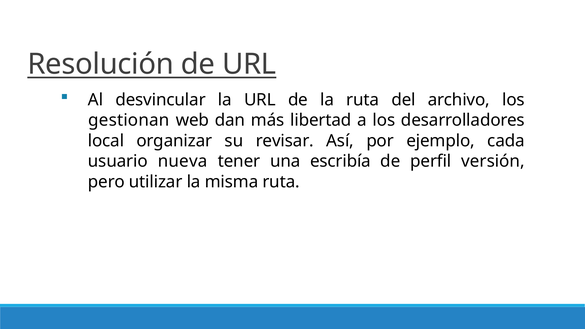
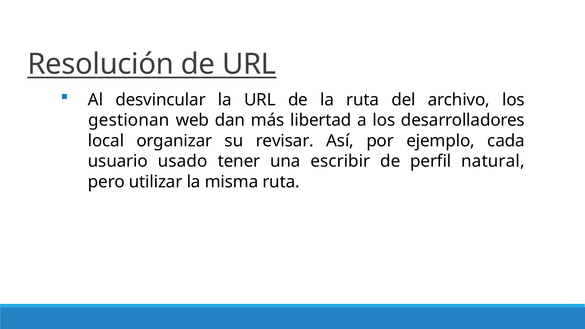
nueva: nueva -> usado (183, 161)
escribía: escribía -> escribir (340, 161)
versión: versión -> natural (493, 161)
